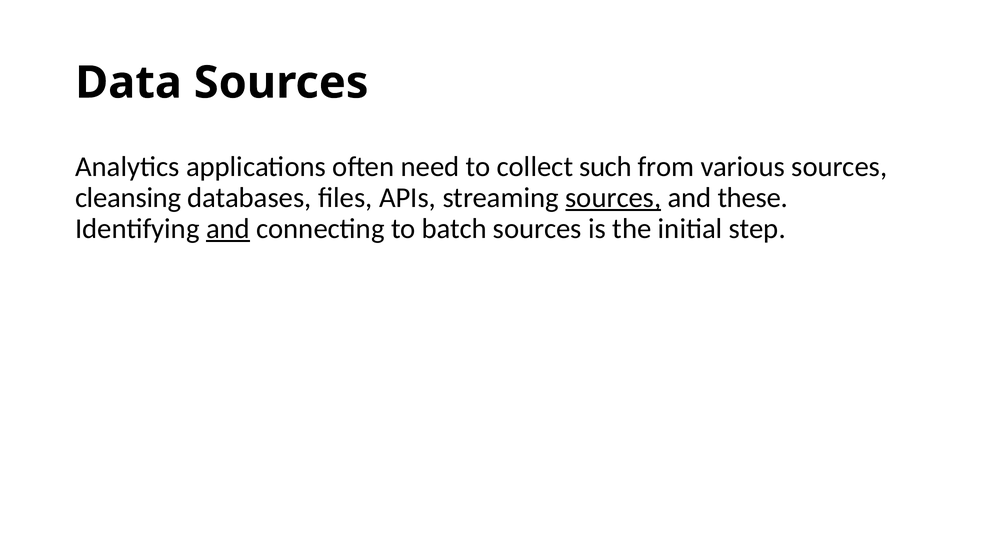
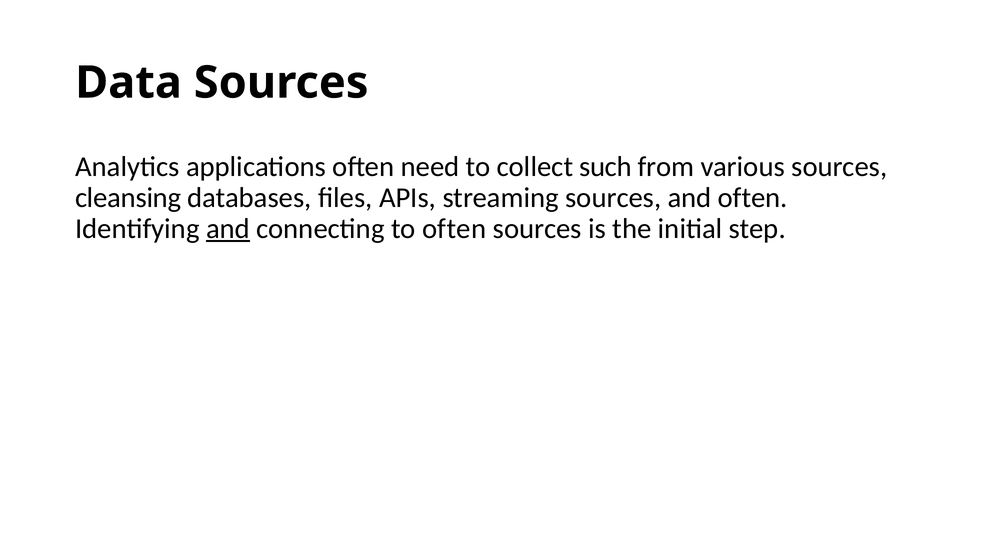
sources underline: present -> none (613, 198)
and these: these -> often (753, 198)
to batch: batch -> often (454, 229)
